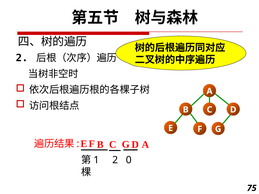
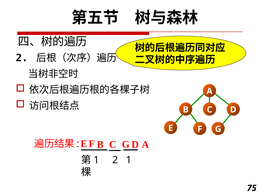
2 0: 0 -> 1 (129, 160)
